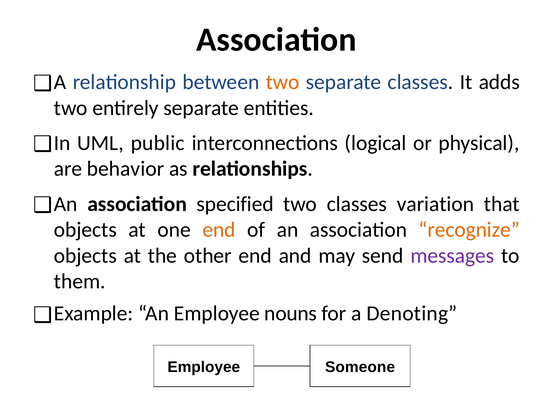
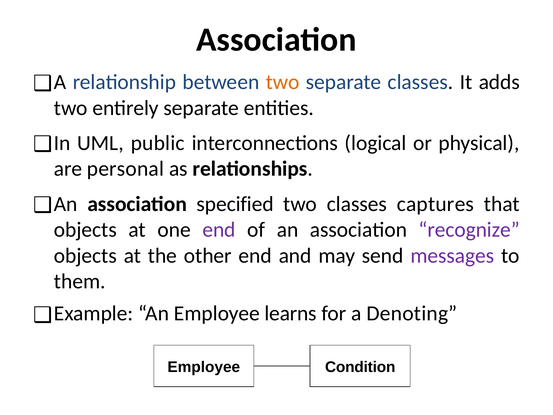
behavior: behavior -> personal (125, 169)
variation: variation -> captures (435, 204)
end colour: orange -> purple (219, 230)
recognize colour: orange -> purple (469, 230)
nouns: nouns -> learns (291, 313)
Someone: Someone -> Condition (360, 367)
